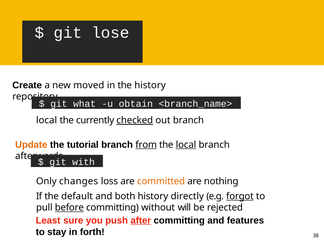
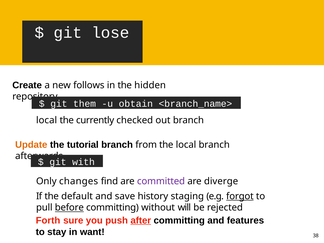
moved: moved -> follows (89, 85)
the history: history -> hidden (150, 85)
what: what -> them (85, 104)
checked underline: present -> none (135, 120)
from underline: present -> none (146, 145)
local underline: present -> none (186, 145)
loss: loss -> find (109, 181)
committed colour: orange -> purple (161, 181)
nothing: nothing -> diverge (221, 181)
both: both -> save (125, 196)
directly: directly -> staging (187, 196)
Least: Least -> Forth (48, 220)
forth: forth -> want (92, 232)
